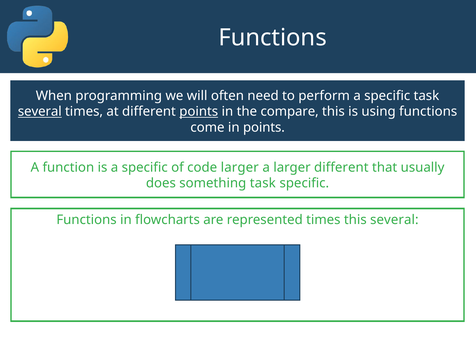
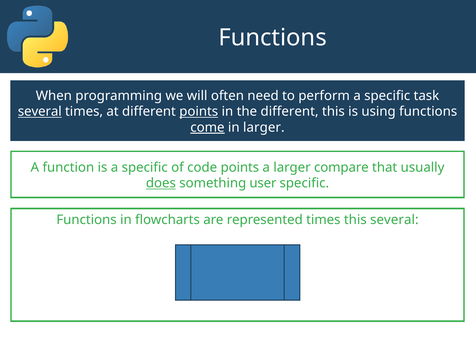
the compare: compare -> different (290, 112)
come underline: none -> present (207, 127)
in points: points -> larger (264, 127)
code larger: larger -> points (240, 167)
larger different: different -> compare (341, 167)
does underline: none -> present (161, 183)
something task: task -> user (263, 183)
